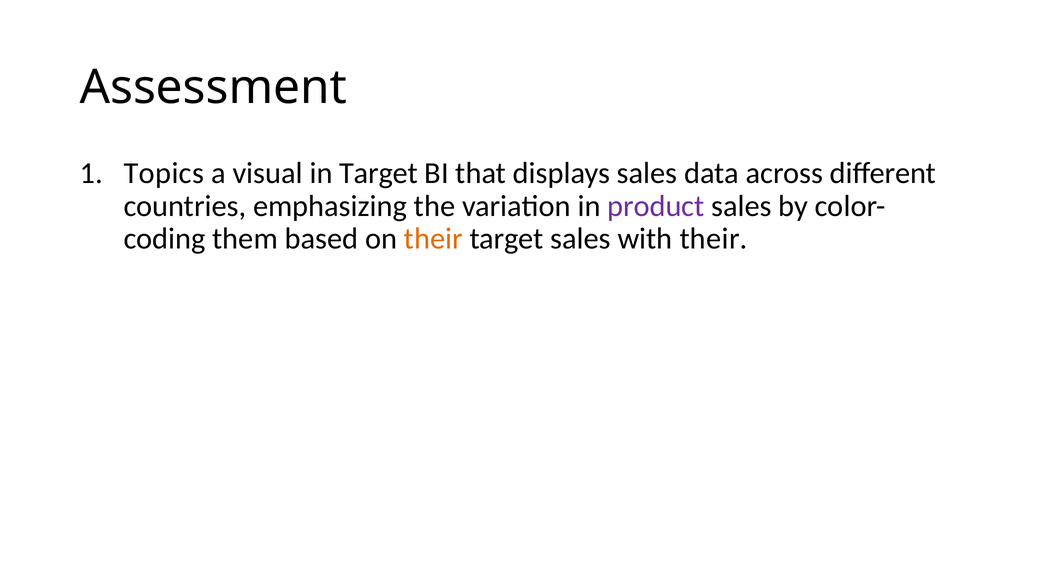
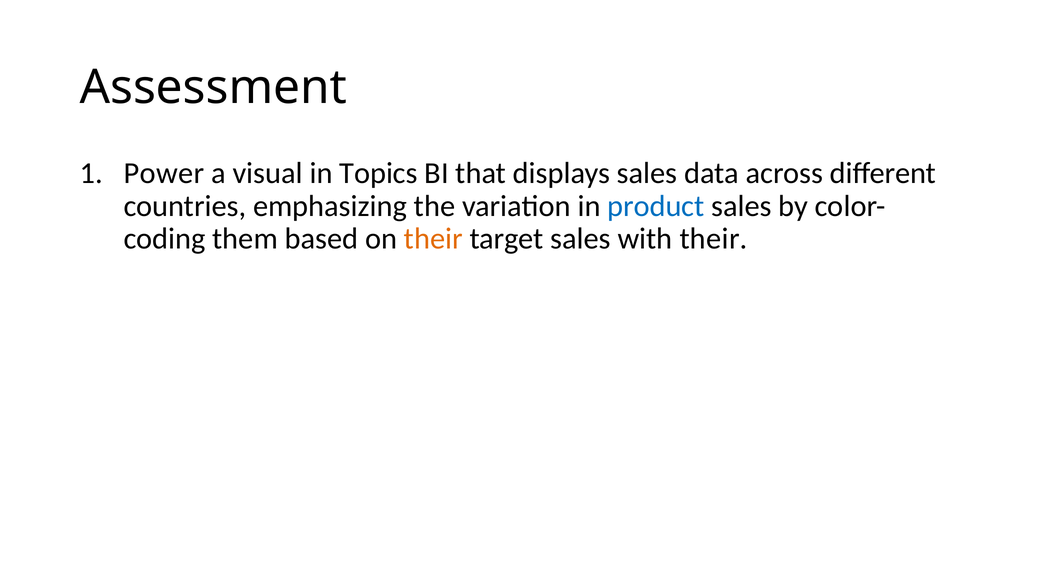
Topics: Topics -> Power (164, 173)
in Target: Target -> Topics (379, 173)
product colour: purple -> blue (656, 206)
